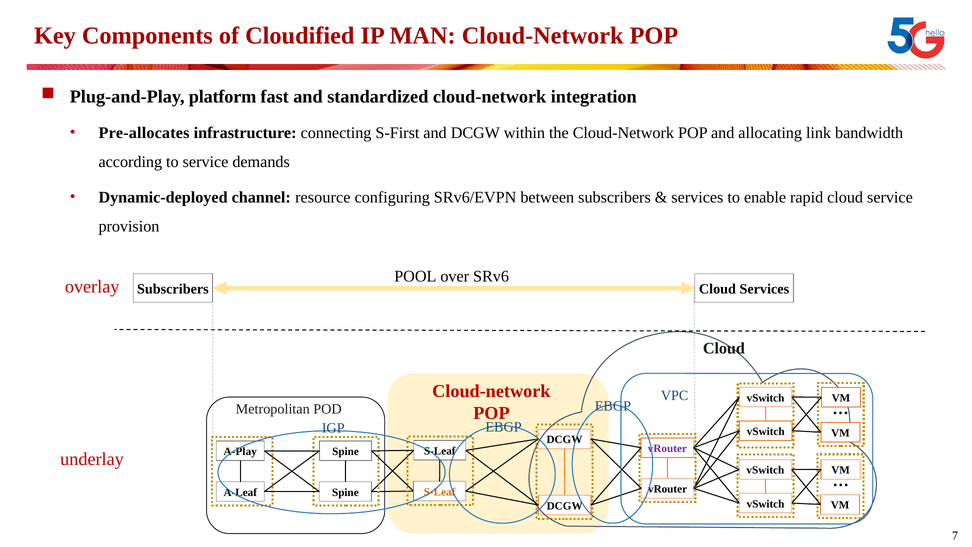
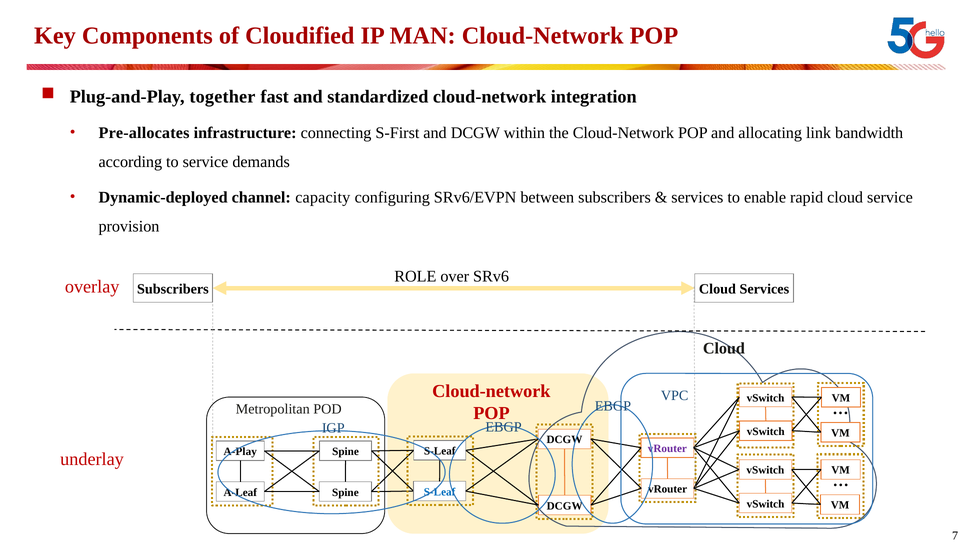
platform: platform -> together (222, 97)
resource: resource -> capacity (323, 197)
POOL: POOL -> ROLE (415, 277)
S-Leaf colour: orange -> blue (440, 492)
